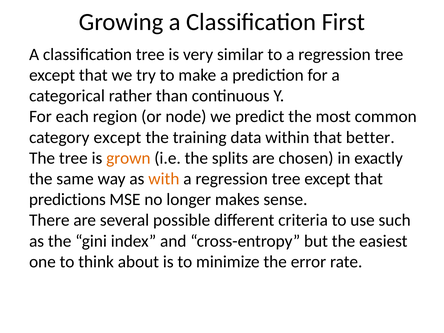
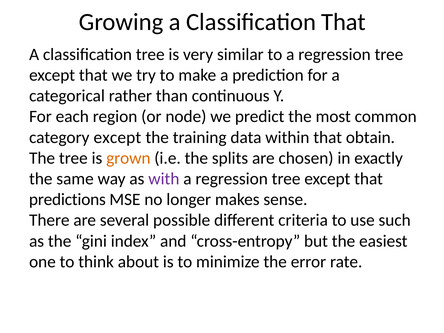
Classification First: First -> That (343, 22)
better: better -> obtain (370, 137)
with colour: orange -> purple (164, 179)
